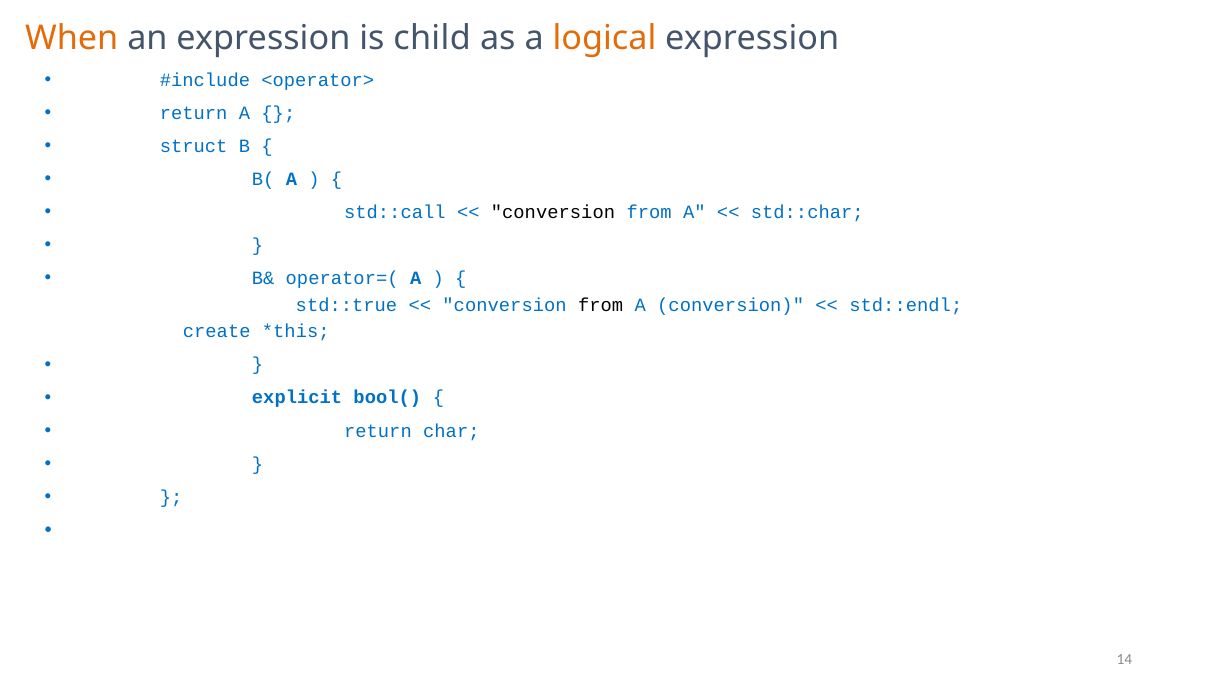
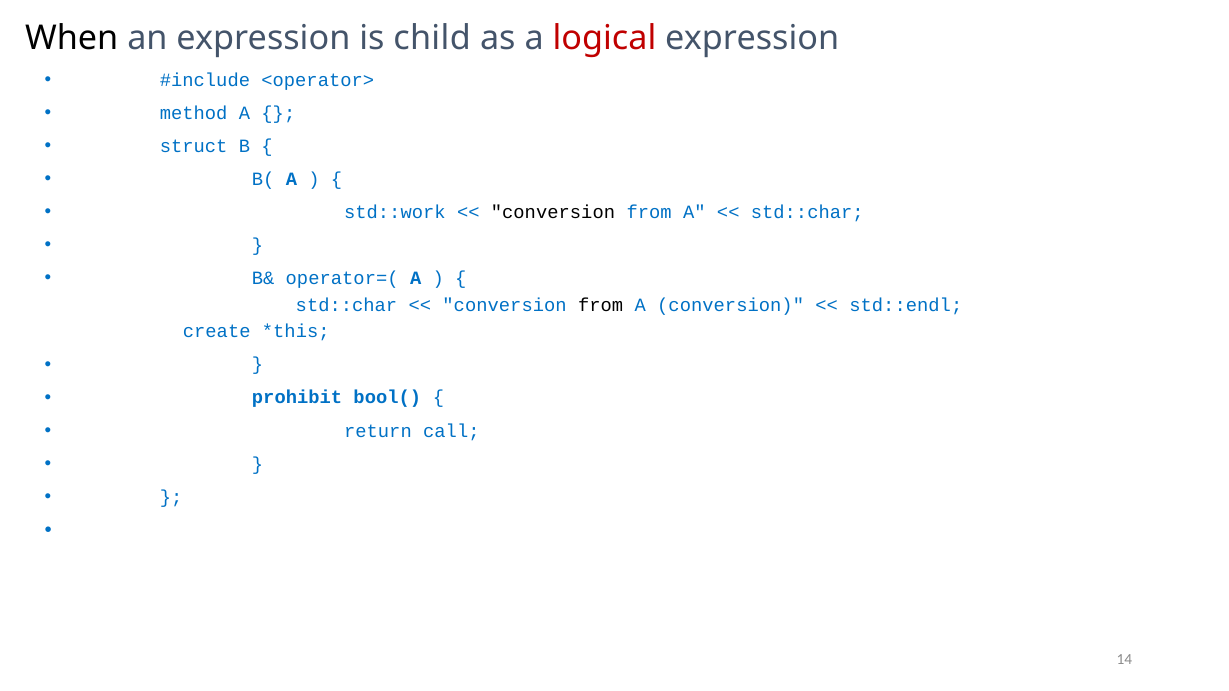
When colour: orange -> black (72, 39)
logical colour: orange -> red (604, 39)
return: return -> method (194, 113)
std::call: std::call -> std::work (395, 212)
std::true: std::true -> std::char (346, 305)
explicit: explicit -> prohibit (297, 398)
char: char -> call (451, 431)
